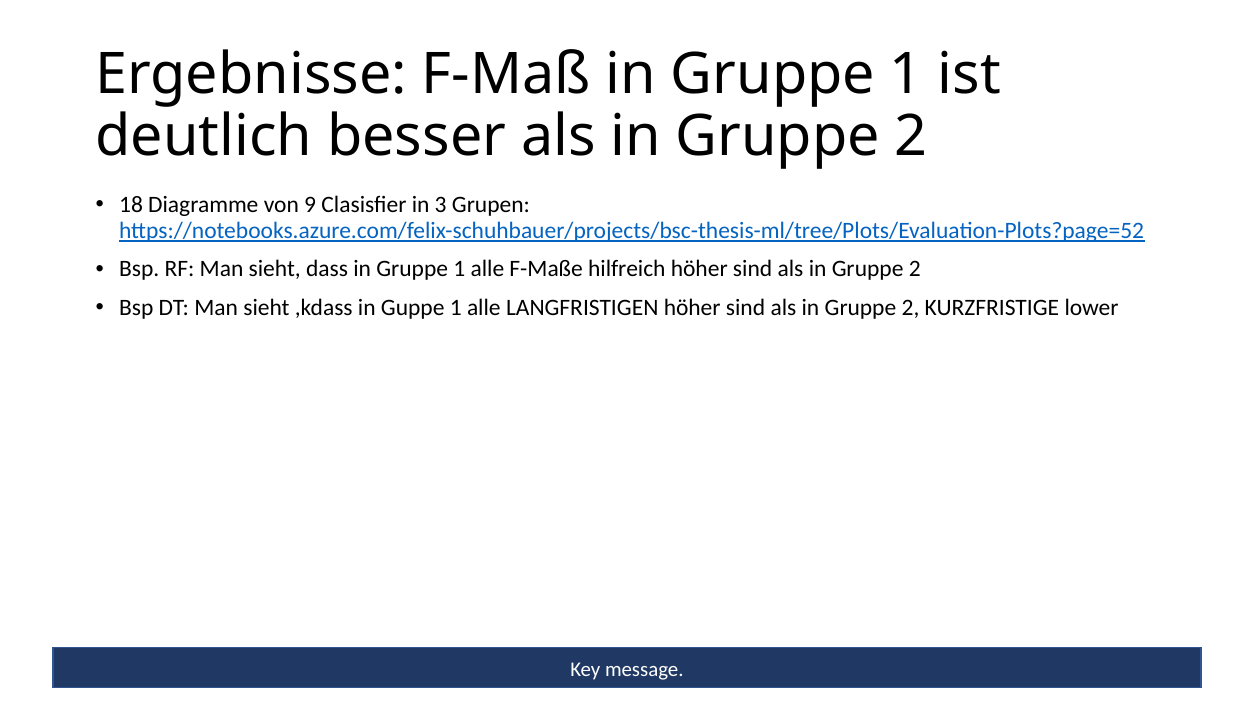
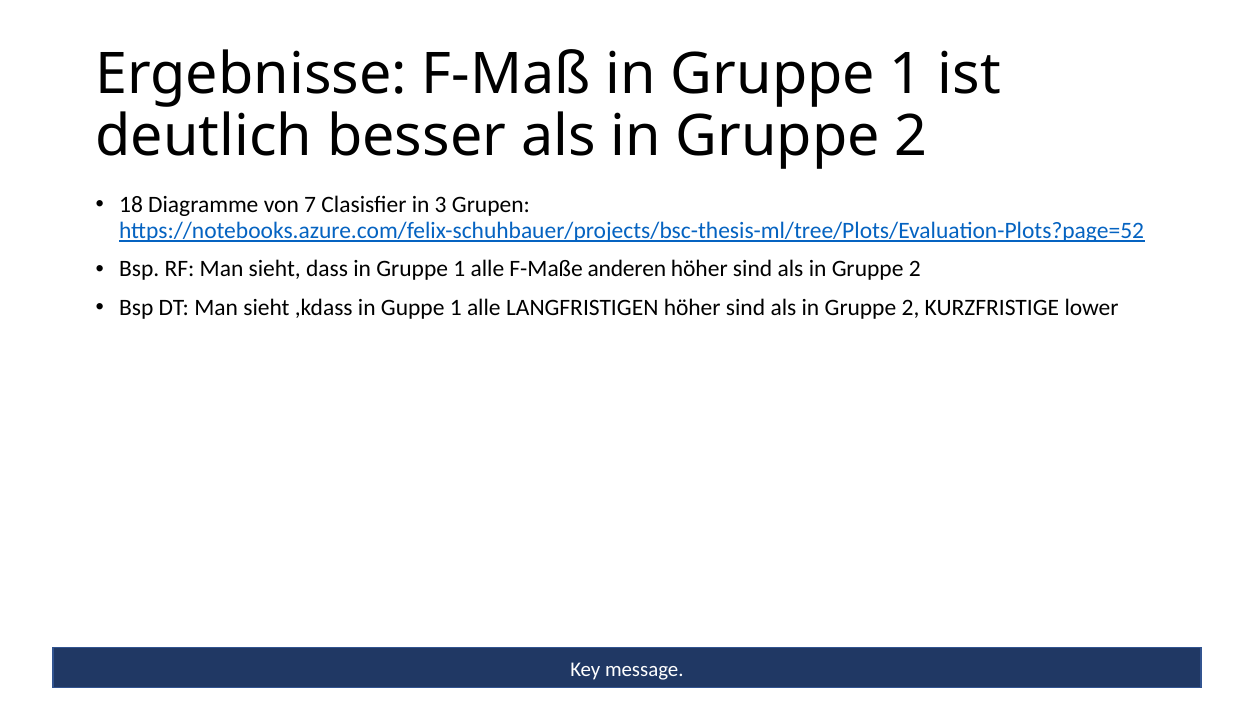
9: 9 -> 7 (310, 205)
hilfreich: hilfreich -> anderen (627, 269)
